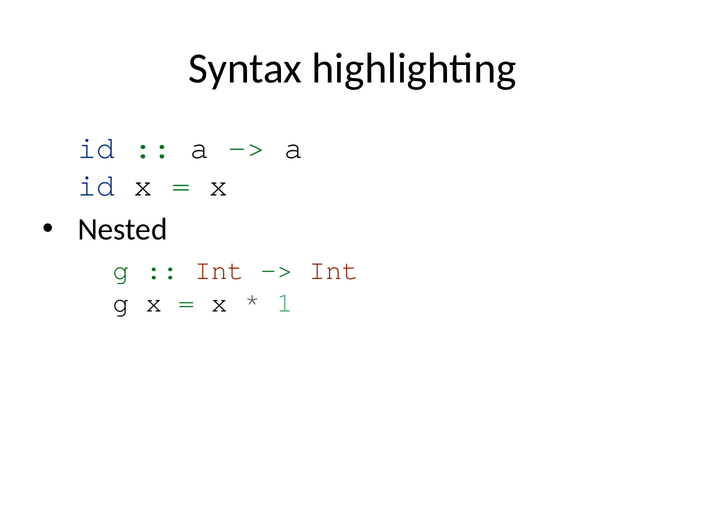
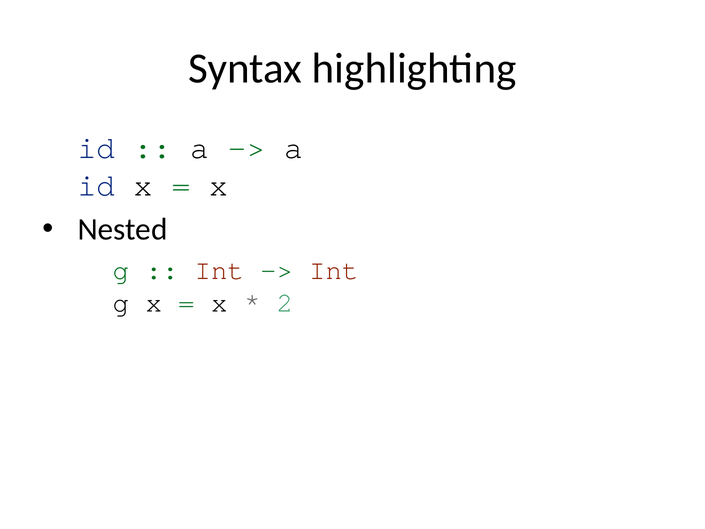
1: 1 -> 2 (285, 303)
